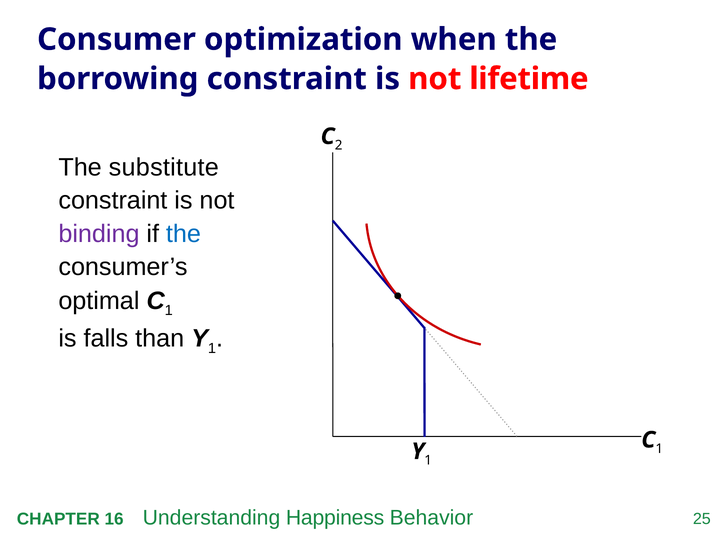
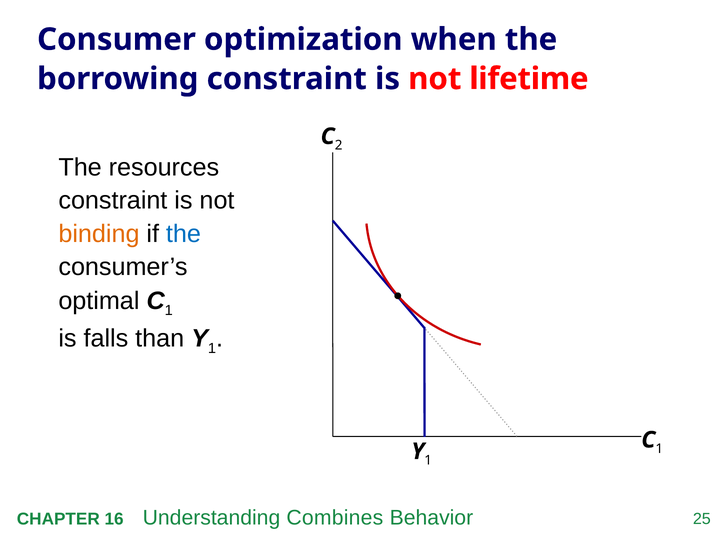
substitute: substitute -> resources (164, 168)
binding colour: purple -> orange (99, 234)
Happiness: Happiness -> Combines (335, 518)
